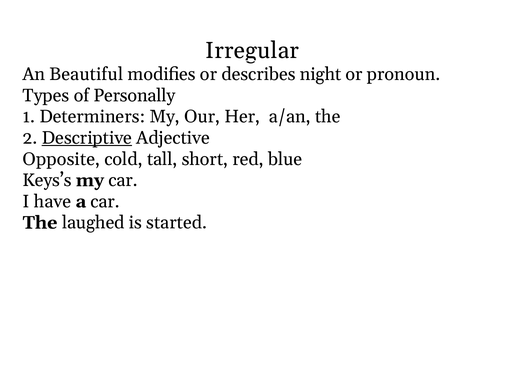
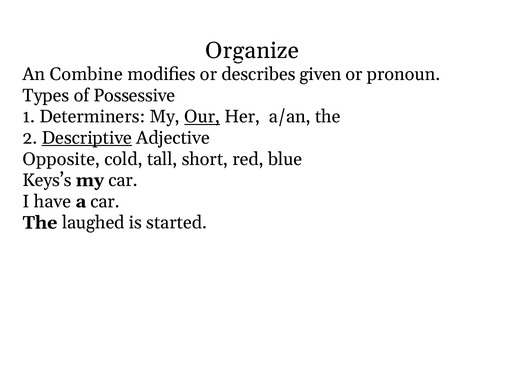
Irregular: Irregular -> Organize (252, 50)
Beautiful: Beautiful -> Combine (86, 74)
night: night -> given (321, 74)
Personally: Personally -> Possessive (134, 96)
Our underline: none -> present (202, 117)
